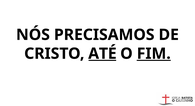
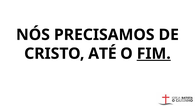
ATÉ underline: present -> none (102, 54)
